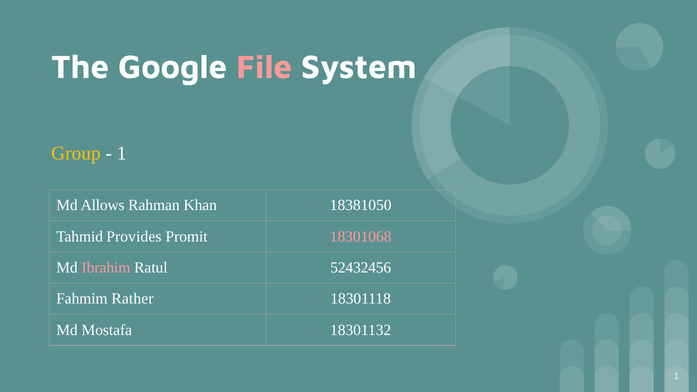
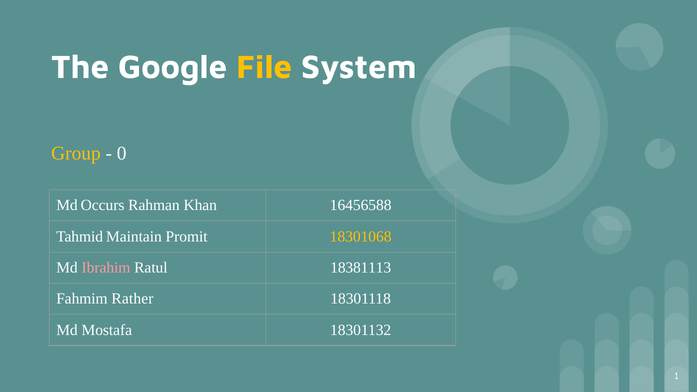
File colour: pink -> yellow (264, 67)
1: 1 -> 0 (122, 153)
Allows: Allows -> Occurs (103, 205)
18381050: 18381050 -> 16456588 (361, 205)
Provides: Provides -> Maintain (134, 237)
18301068 colour: pink -> yellow (361, 237)
52432456: 52432456 -> 18381113 (361, 268)
